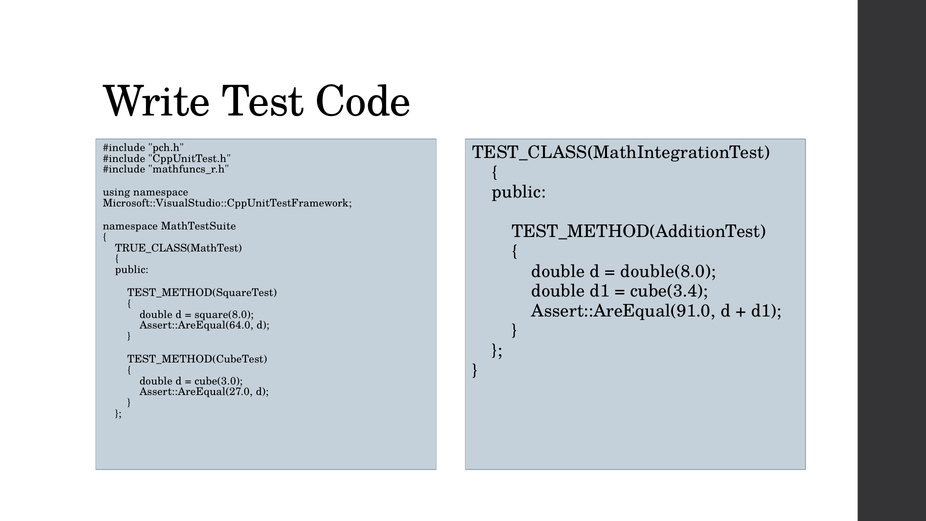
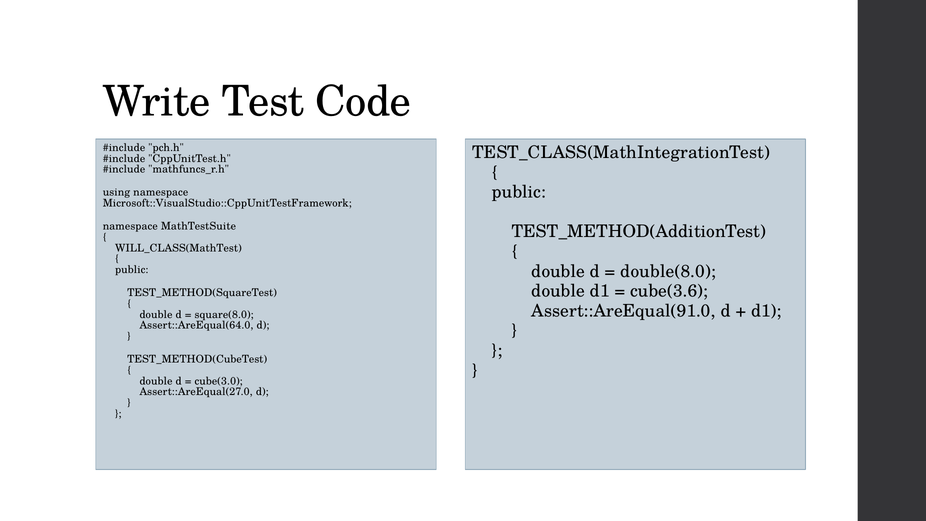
TRUE_CLASS(MathTest: TRUE_CLASS(MathTest -> WILL_CLASS(MathTest (178, 248)
cube(3.4: cube(3.4 -> cube(3.6 (669, 291)
